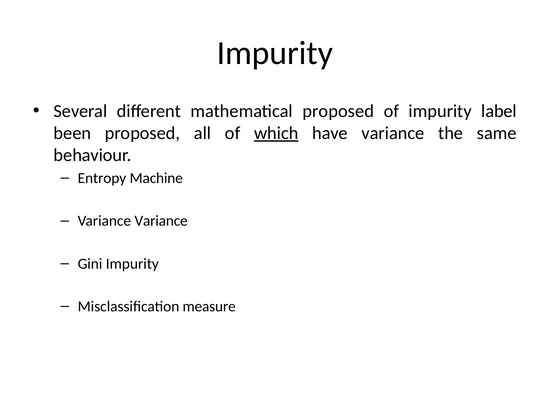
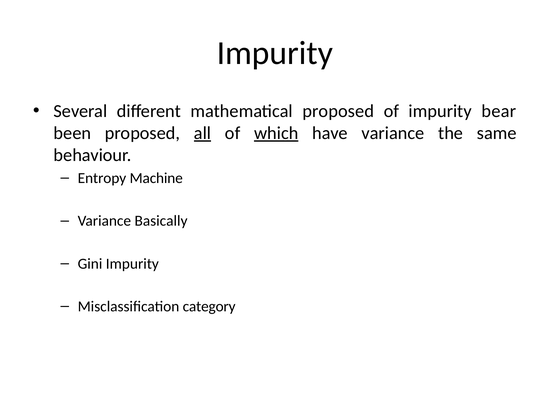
label: label -> bear (499, 111)
all underline: none -> present (203, 133)
Variance Variance: Variance -> Basically (161, 221)
measure: measure -> category (209, 307)
